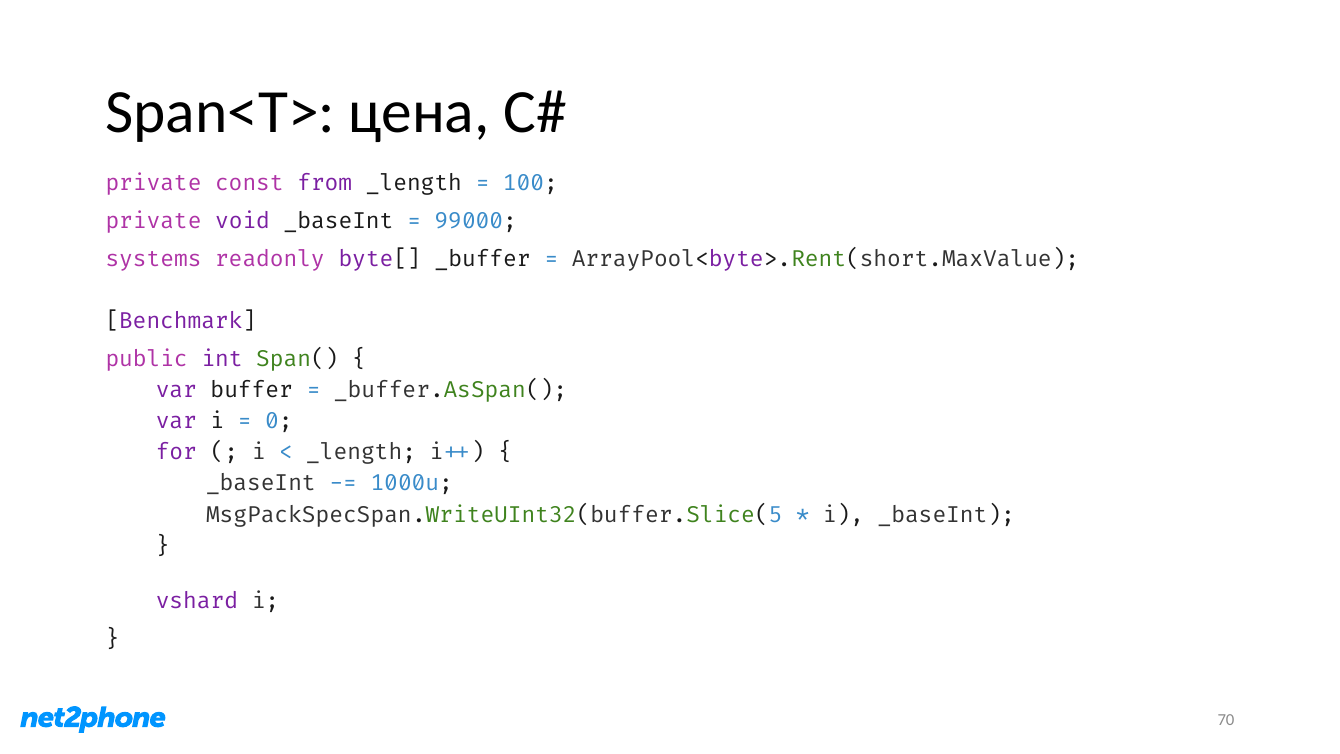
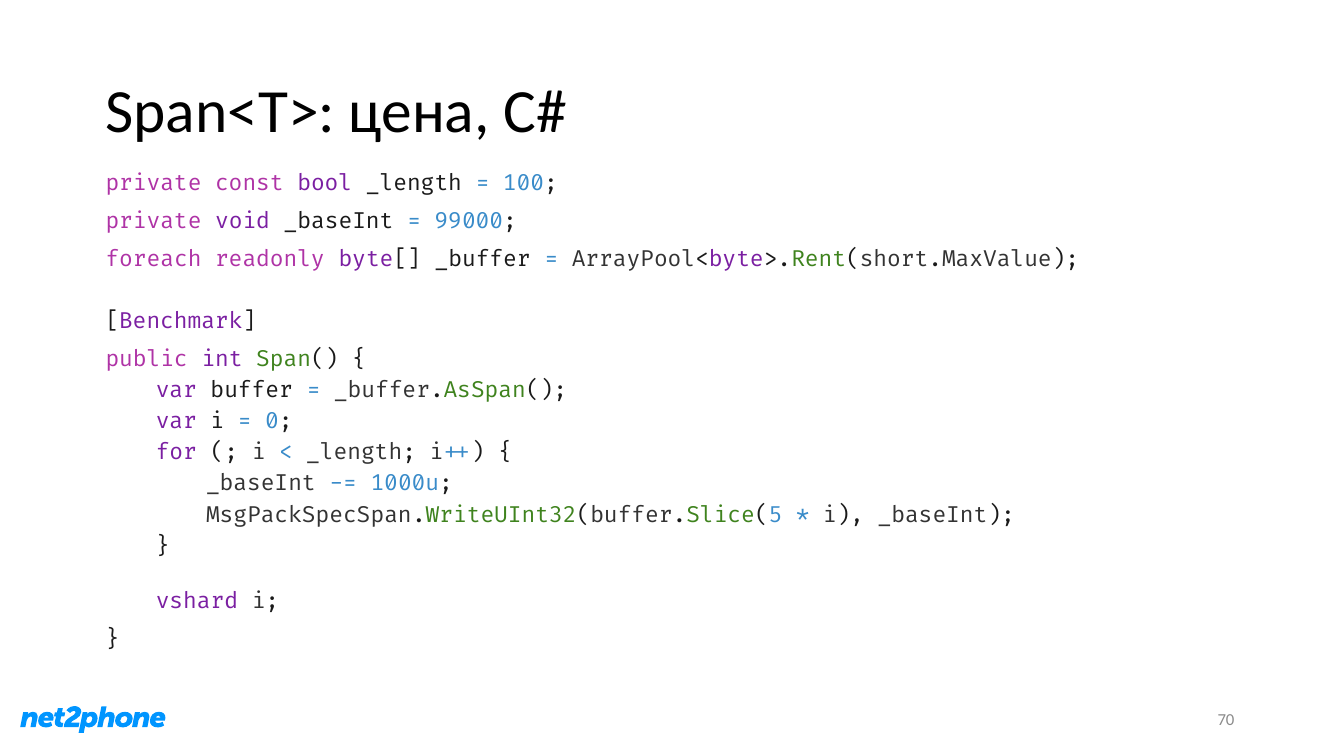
from: from -> bool (325, 183)
systems: systems -> foreach (154, 259)
